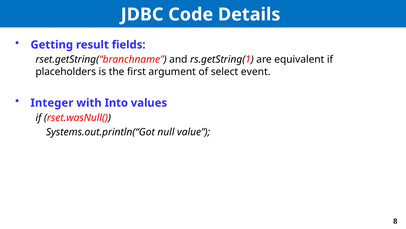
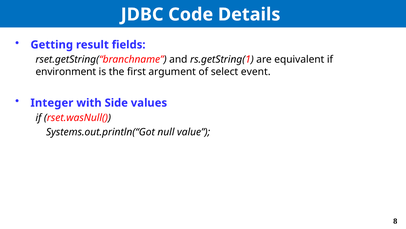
placeholders: placeholders -> environment (66, 72)
Into: Into -> Side (116, 103)
